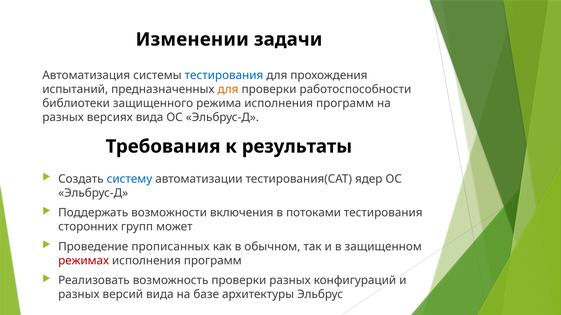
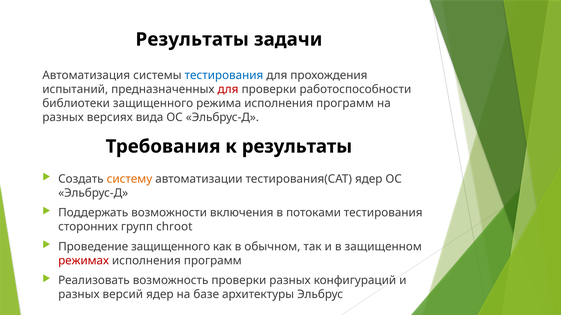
Изменении: Изменении -> Результаты (192, 39)
для colour: orange -> red (228, 89)
систему colour: blue -> orange (129, 179)
может: может -> chroot (174, 227)
Проведение прописанных: прописанных -> защищенного (171, 247)
версий вида: вида -> ядер (160, 295)
